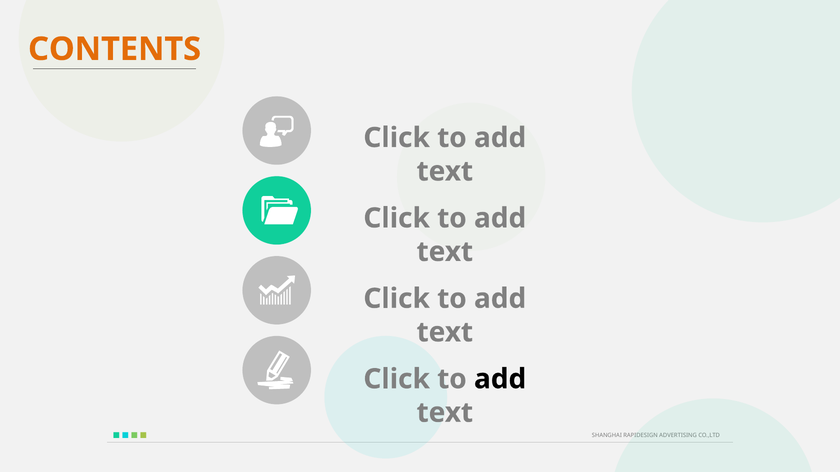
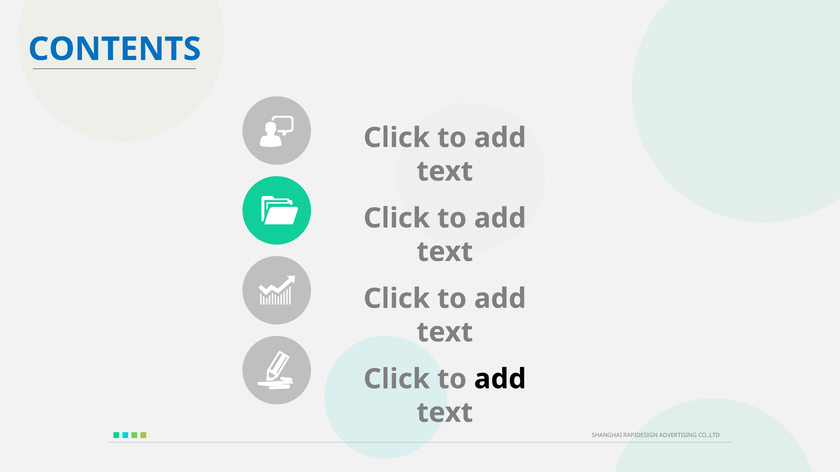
CONTENTS colour: orange -> blue (115, 49)
